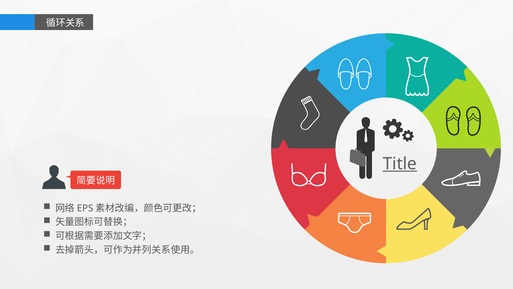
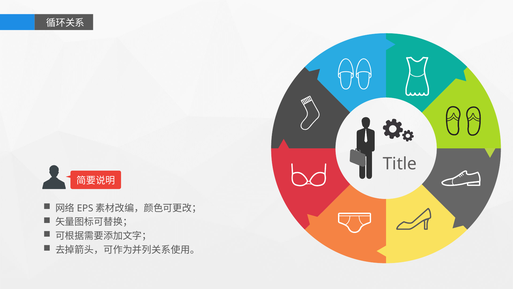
Title underline: present -> none (400, 164)
